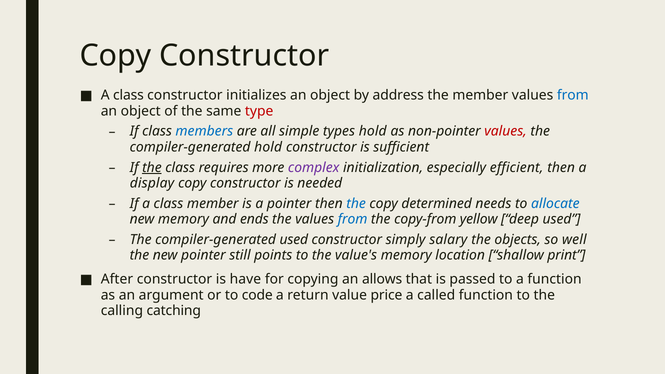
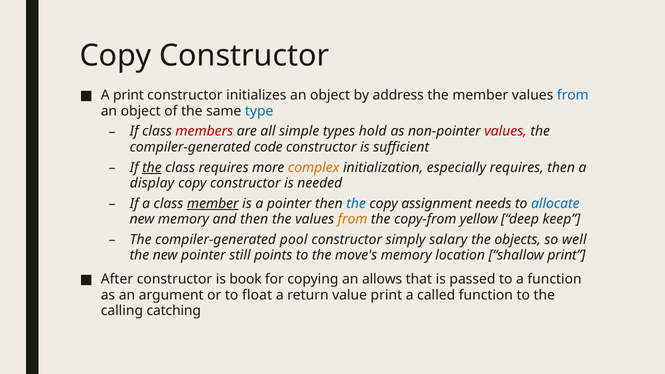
class: class -> print (128, 95)
type colour: red -> blue (259, 111)
members colour: blue -> red (204, 131)
compiler-generated hold: hold -> code (268, 147)
complex colour: purple -> orange (314, 168)
especially efficient: efficient -> requires (517, 168)
member underline: none -> present (213, 204)
determined: determined -> assignment (437, 204)
and ends: ends -> then (254, 219)
from colour: blue -> orange (353, 219)
deep used: used -> keep (561, 219)
compiler-generated used: used -> pool (294, 240)
value's: value's -> move's (356, 255)
have: have -> book (246, 279)
code: code -> float (257, 295)
value price: price -> print (386, 295)
